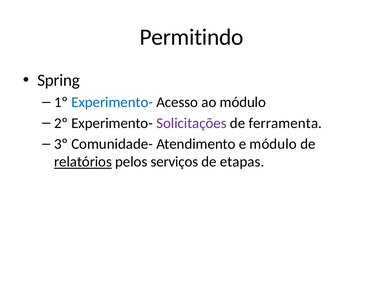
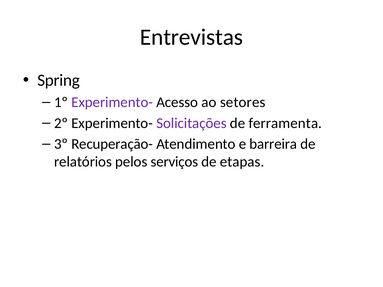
Permitindo: Permitindo -> Entrevistas (191, 37)
Experimento- colour: blue -> purple (112, 102)
ao módulo: módulo -> setores (243, 102)
Comunidade-: Comunidade- -> Recuperação- (112, 144)
e módulo: módulo -> barreira (273, 144)
relatórios underline: present -> none (83, 162)
